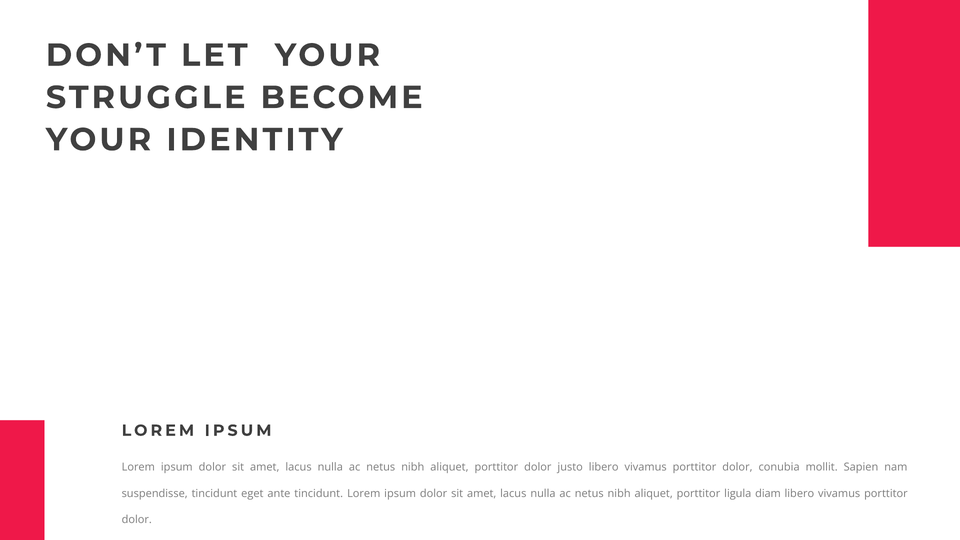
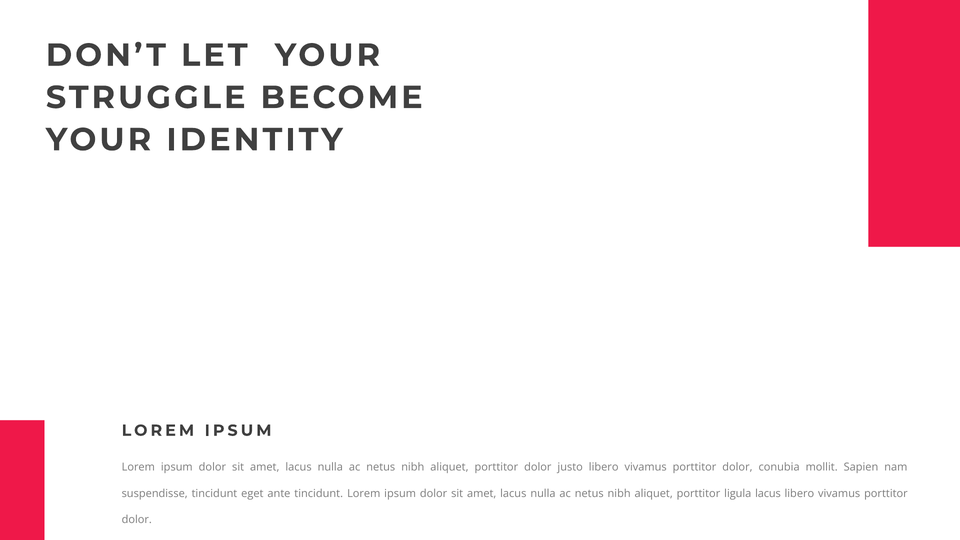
ligula diam: diam -> lacus (768, 493)
